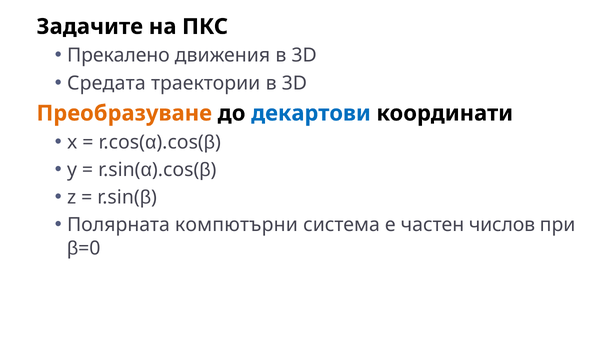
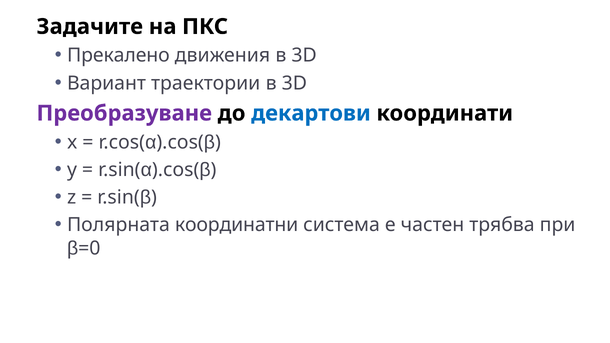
Средата: Средата -> Вариант (106, 83)
Преобразуване colour: orange -> purple (124, 113)
компютърни: компютърни -> координатни (237, 225)
числов: числов -> трябва (502, 225)
